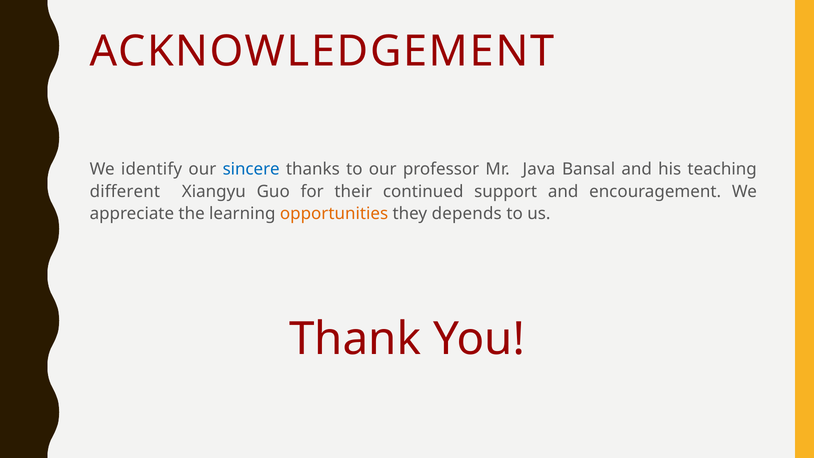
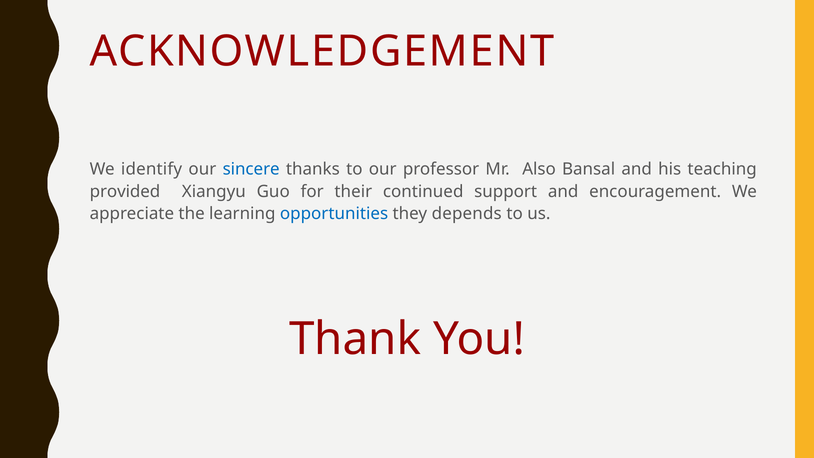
Java: Java -> Also (539, 169)
different: different -> provided (125, 191)
opportunities colour: orange -> blue (334, 214)
